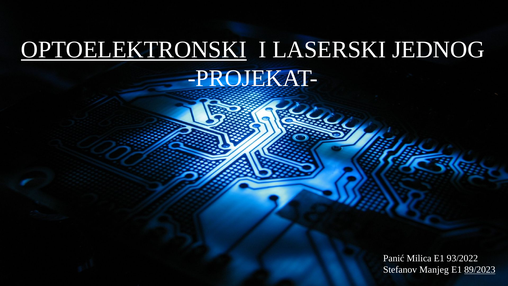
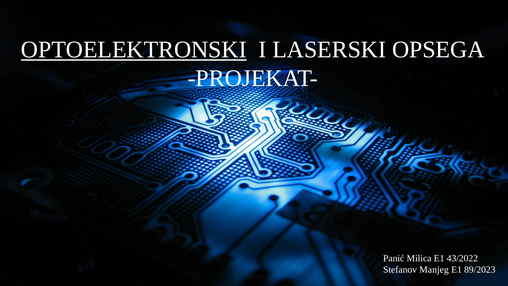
JEDNOG: JEDNOG -> OPSEGA (438, 50)
93/2022: 93/2022 -> 43/2022 (462, 258)
89/2023 underline: present -> none (480, 270)
